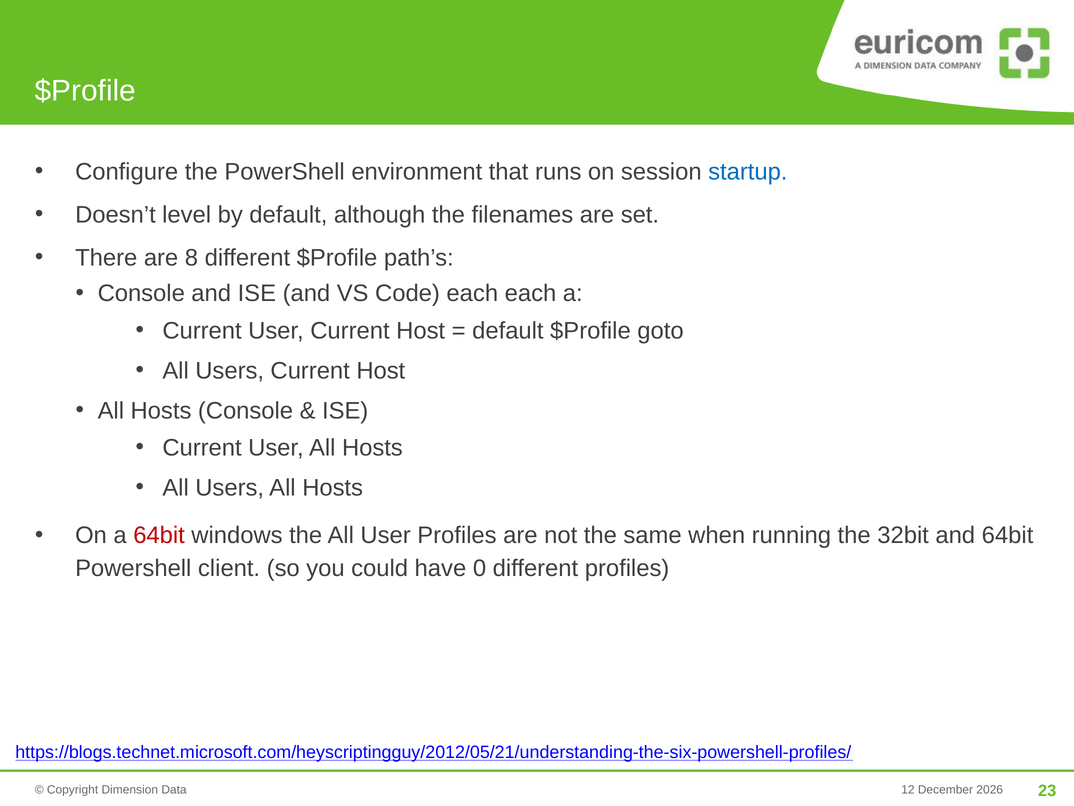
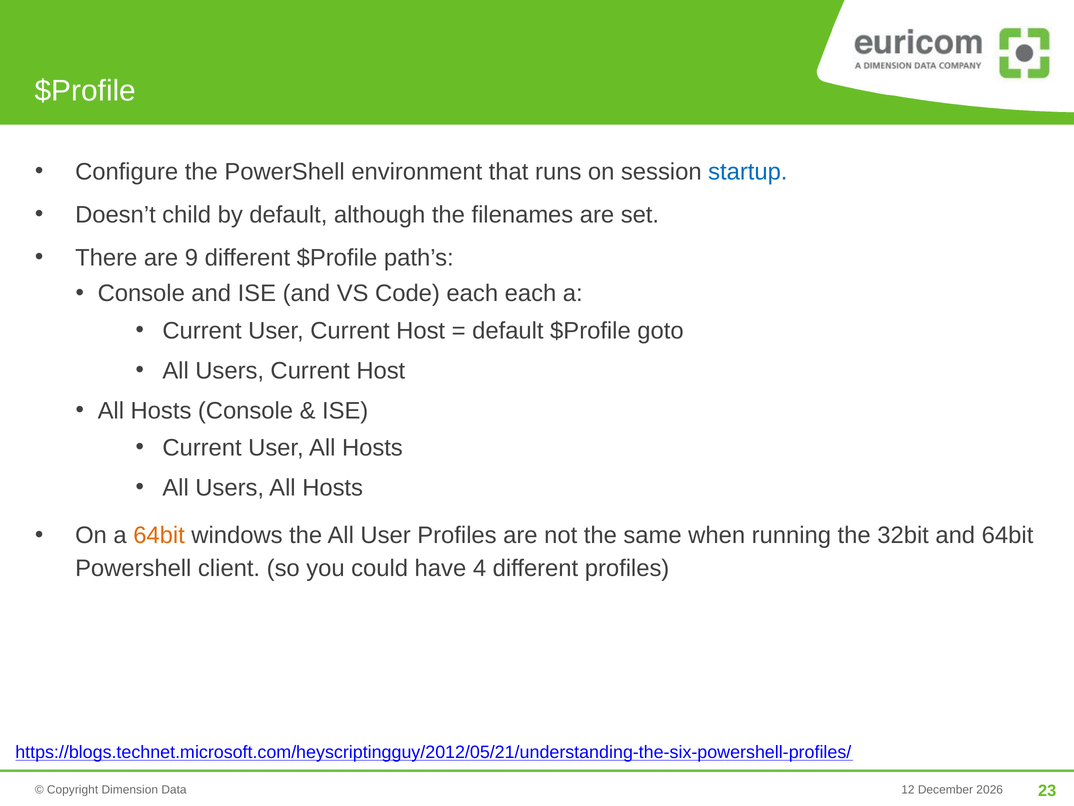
level: level -> child (187, 215)
8: 8 -> 9 (191, 258)
64bit colour: red -> orange (159, 535)
0: 0 -> 4 (480, 568)
